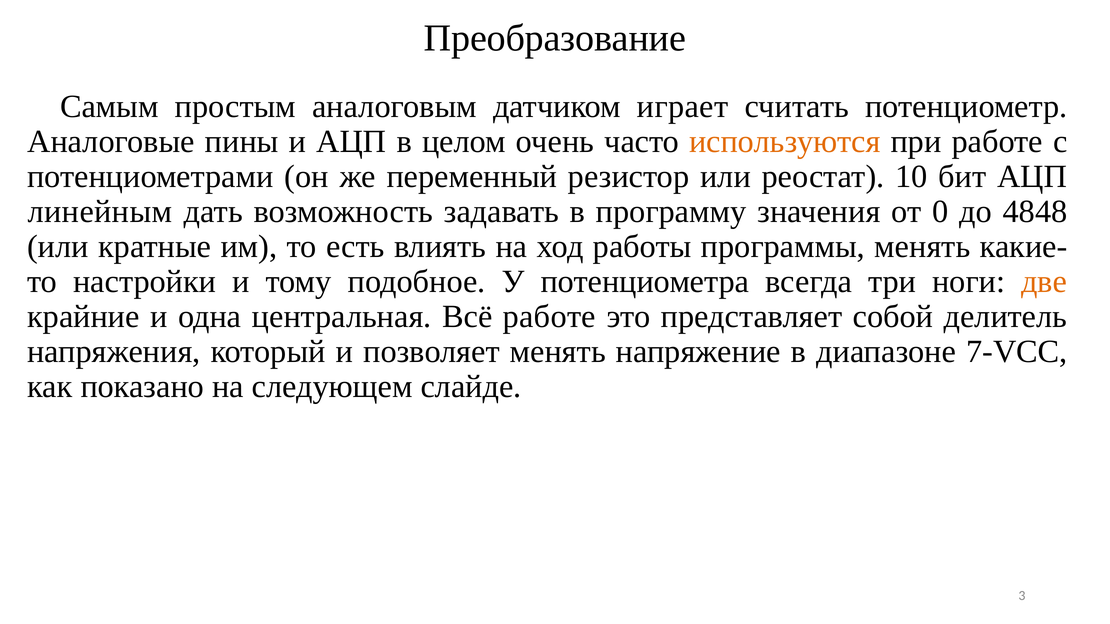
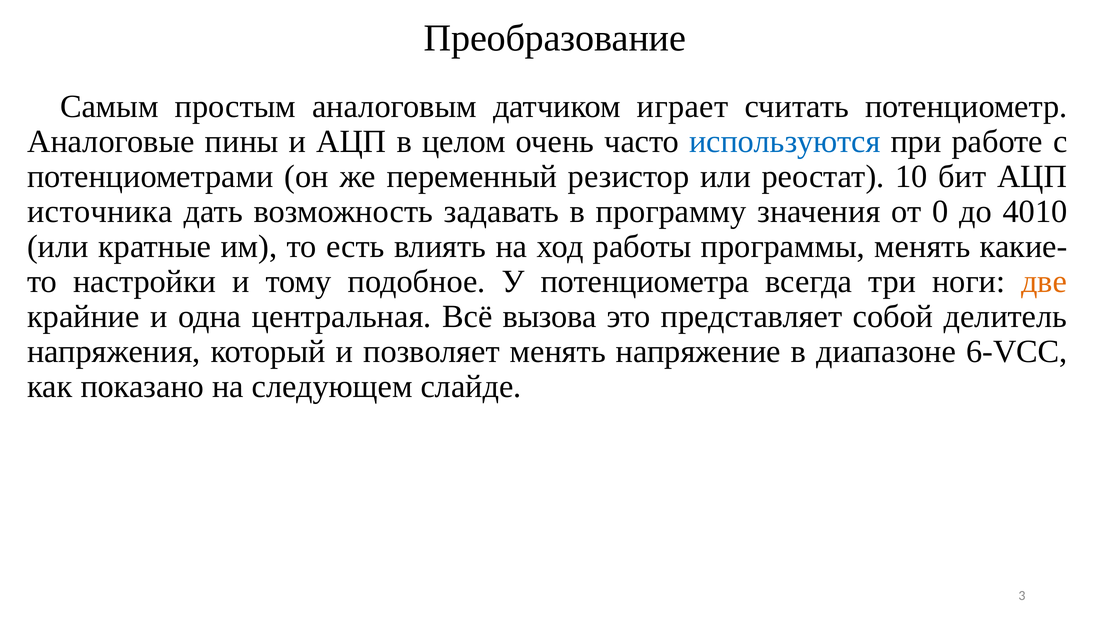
используются colour: orange -> blue (785, 142)
линейным: линейным -> источника (100, 212)
4848: 4848 -> 4010 (1035, 212)
Всё работе: работе -> вызова (550, 317)
7-VCC: 7-VCC -> 6-VCC (1017, 352)
